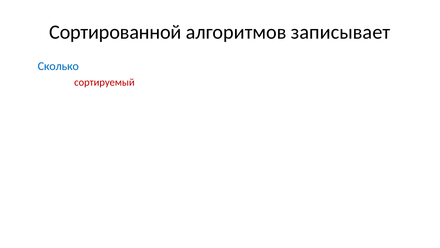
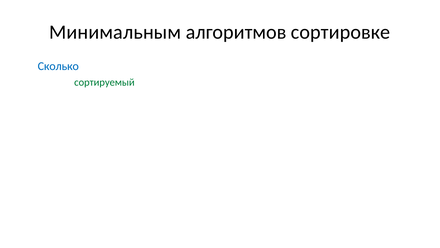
Сортированной: Сортированной -> Минимальным (115, 32)
записывает: записывает -> сортировке (341, 32)
сортируемый colour: red -> green (104, 82)
